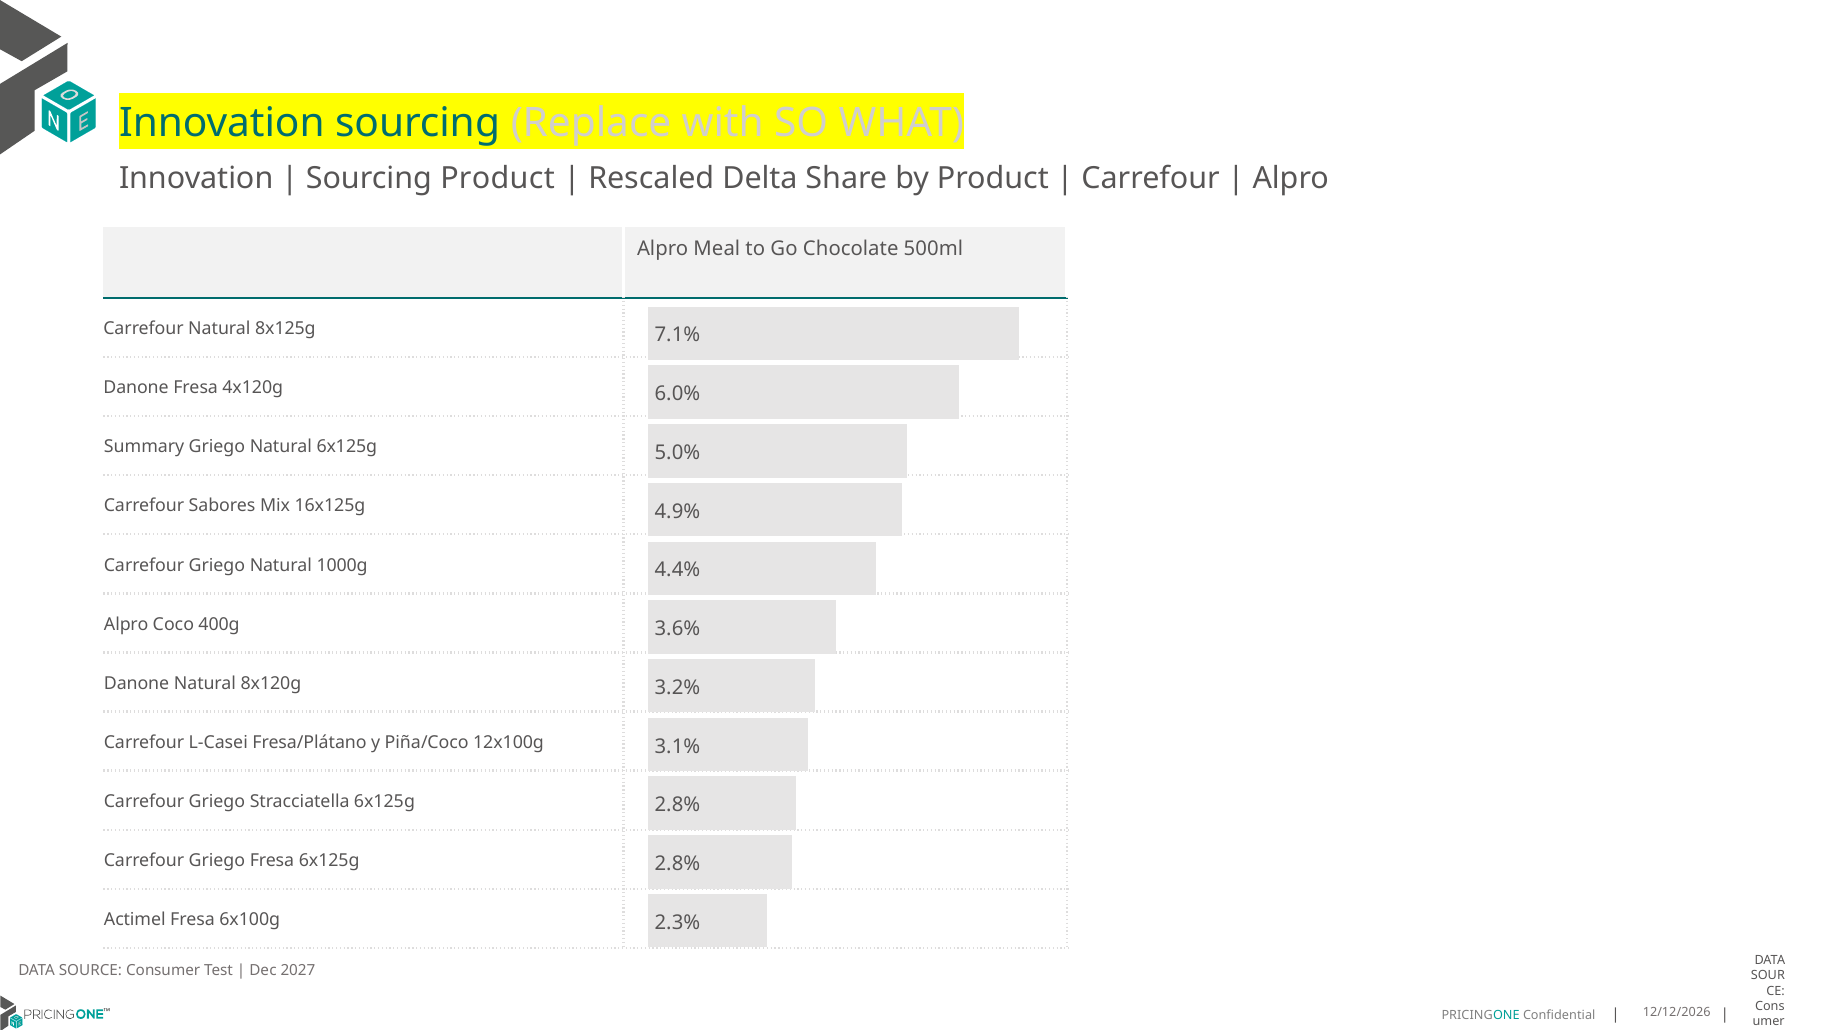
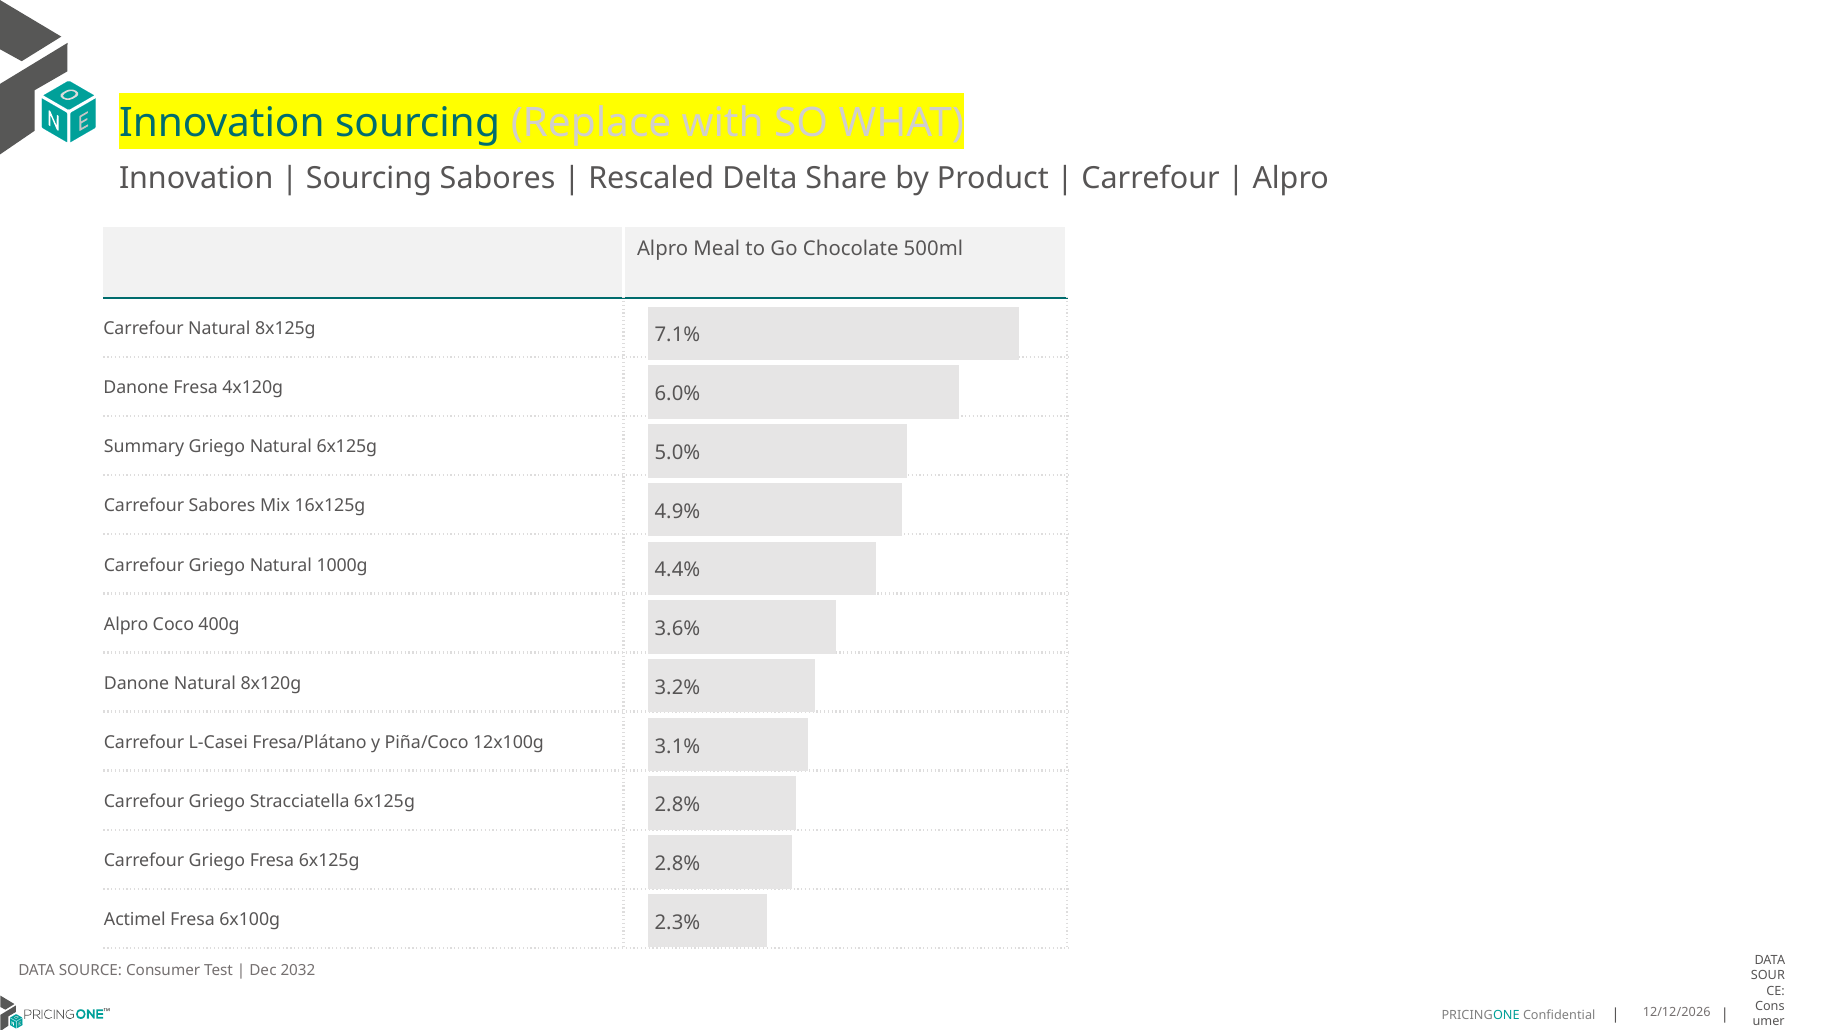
Sourcing Product: Product -> Sabores (498, 178)
2027: 2027 -> 2032 (298, 970)
